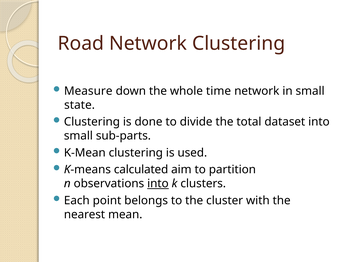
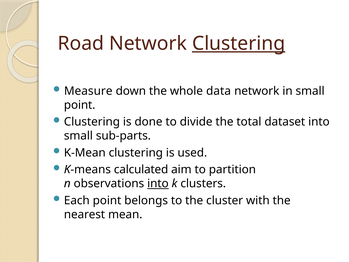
Clustering underline: none -> present (239, 44)
time: time -> data (219, 91)
state: state -> point (80, 105)
